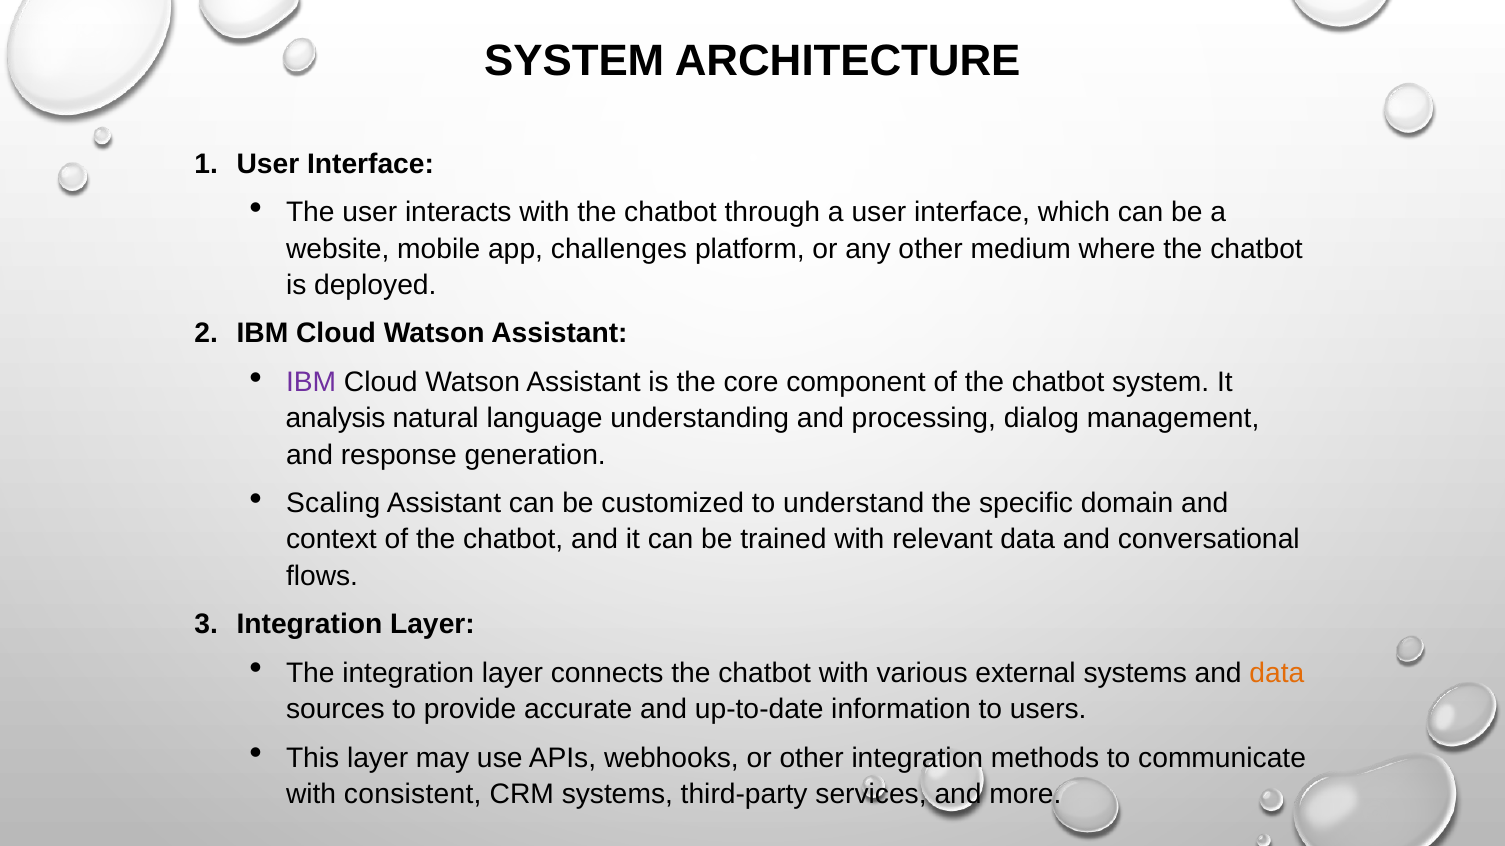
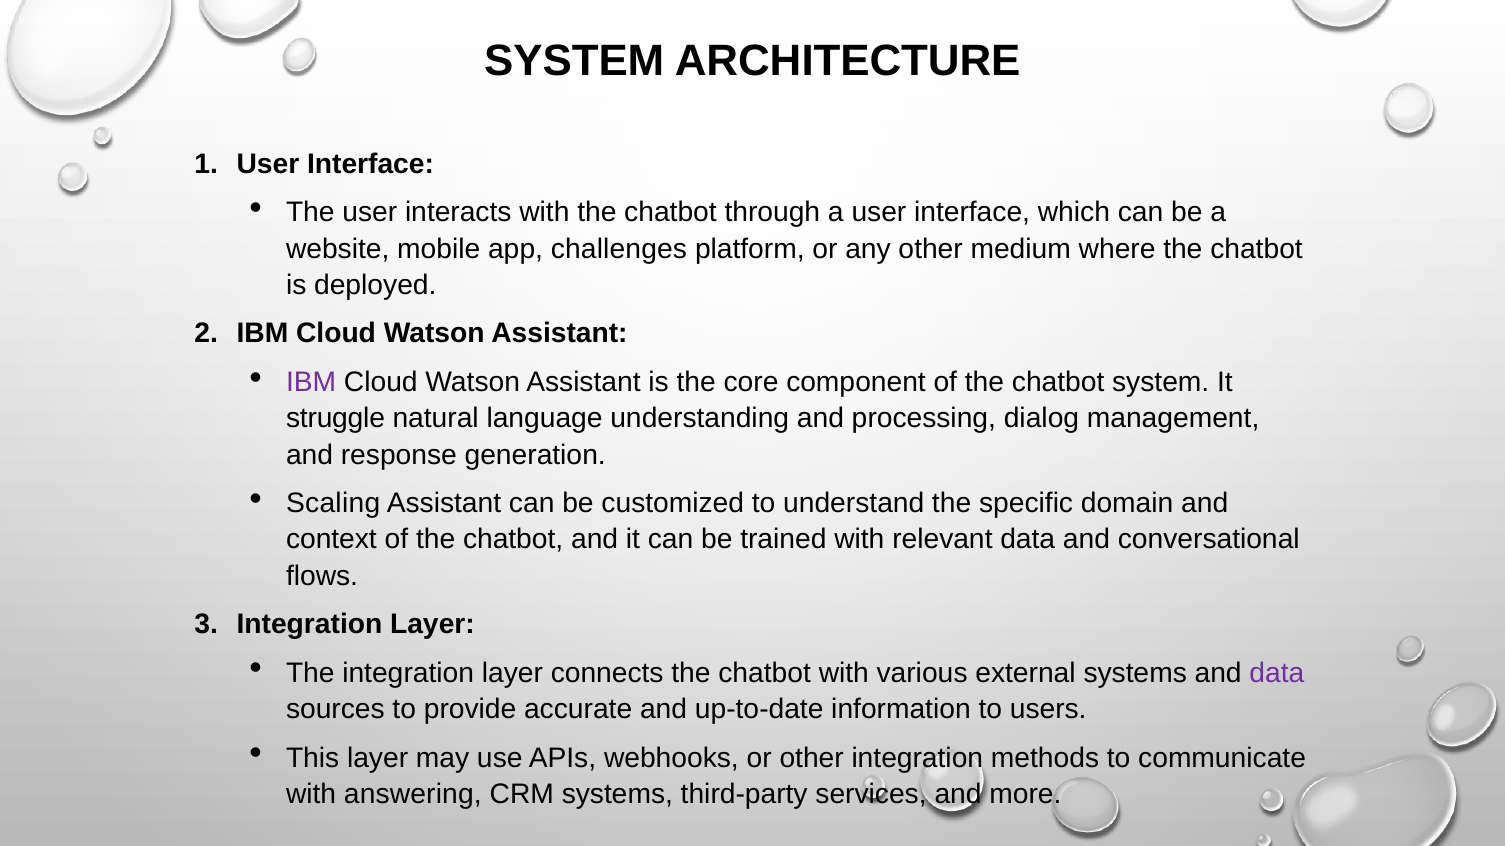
analysis: analysis -> struggle (336, 419)
data colour: orange -> purple (1277, 674)
consistent: consistent -> answering (413, 795)
